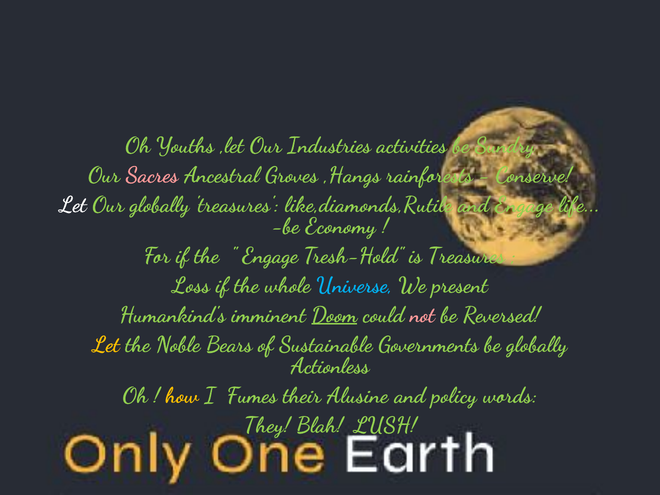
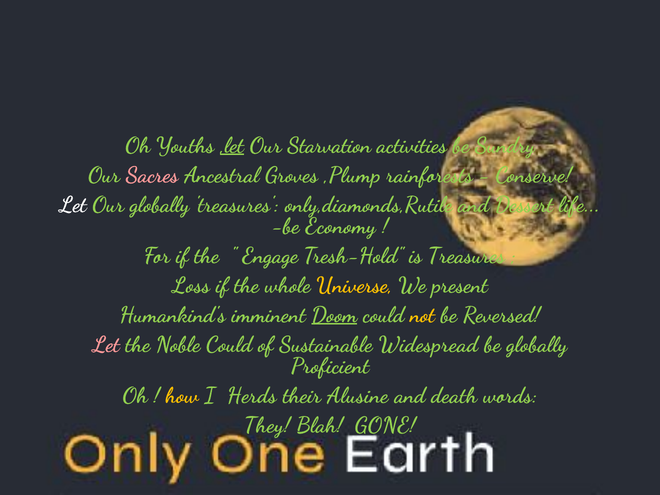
,let underline: none -> present (232, 145)
Industries: Industries -> Starvation (329, 145)
,Hangs: ,Hangs -> ,Plump (352, 175)
like,diamonds,Rutile: like,diamonds,Rutile -> only,diamonds,Rutile (369, 204)
and Engage: Engage -> Dessert (524, 204)
Universe colour: light blue -> yellow (354, 285)
not colour: pink -> yellow (422, 314)
Let colour: yellow -> pink (106, 344)
Noble Bears: Bears -> Could (229, 344)
Governments: Governments -> Widespread (428, 344)
Actionless: Actionless -> Proficient (330, 365)
Fumes: Fumes -> Herds (252, 395)
policy: policy -> death (454, 395)
LUSH: LUSH -> GONE (385, 425)
